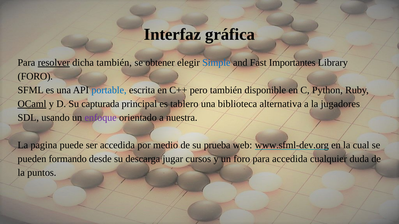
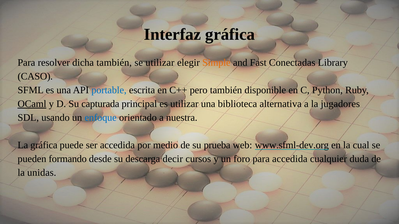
resolver underline: present -> none (54, 63)
se obtener: obtener -> utilizar (160, 63)
Simple colour: blue -> orange (216, 63)
Importantes: Importantes -> Conectadas (292, 63)
FORO: FORO -> CASO (35, 77)
es tablero: tablero -> utilizar (184, 104)
enfoque colour: purple -> blue (101, 118)
La pagina: pagina -> gráfica (44, 145)
jugar: jugar -> decir (173, 159)
puntos: puntos -> unidas (42, 173)
